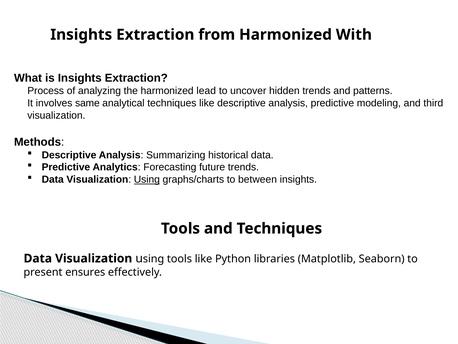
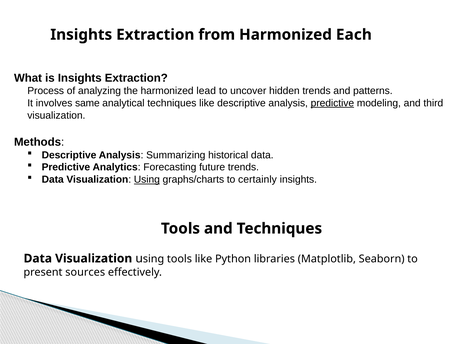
With: With -> Each (354, 35)
predictive underline: none -> present (332, 103)
between: between -> certainly (257, 179)
ensures: ensures -> sources (85, 272)
